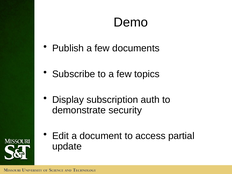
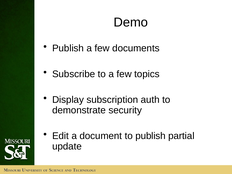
to access: access -> publish (151, 136)
